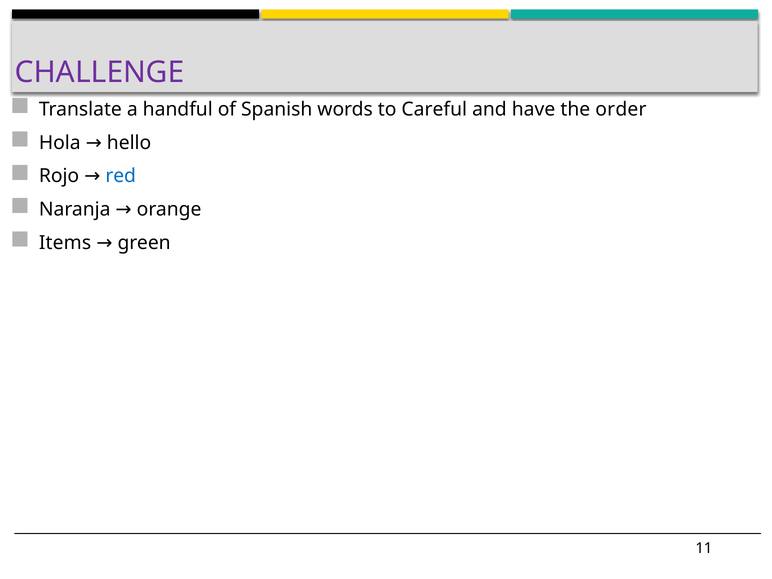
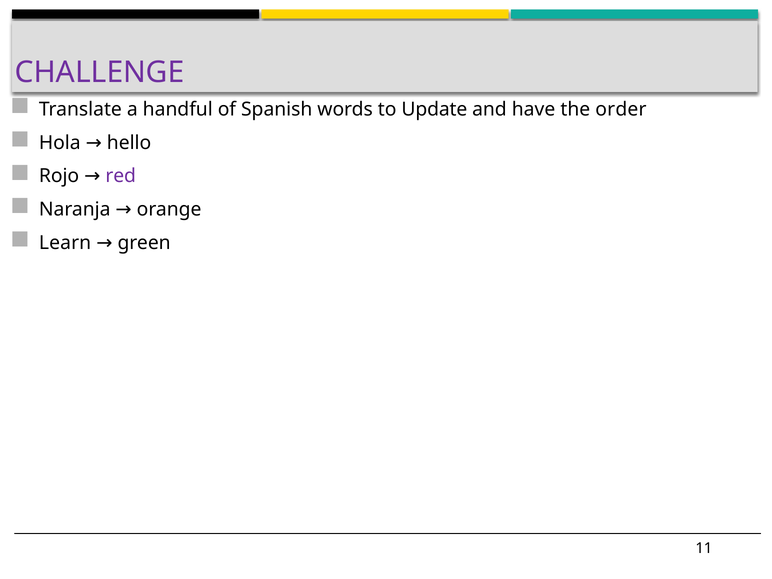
Careful: Careful -> Update (434, 109)
red colour: blue -> purple (121, 176)
Items: Items -> Learn (65, 243)
